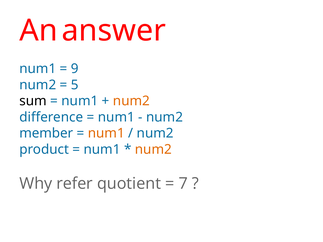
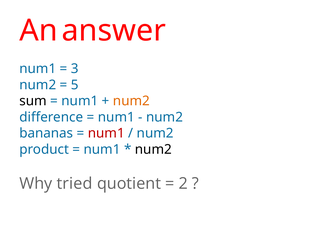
9: 9 -> 3 (75, 69)
member: member -> bananas (46, 133)
num1 colour: orange -> red (106, 133)
num2 colour: orange -> black (153, 150)
refer: refer -> tried (74, 184)
7: 7 -> 2 (183, 184)
